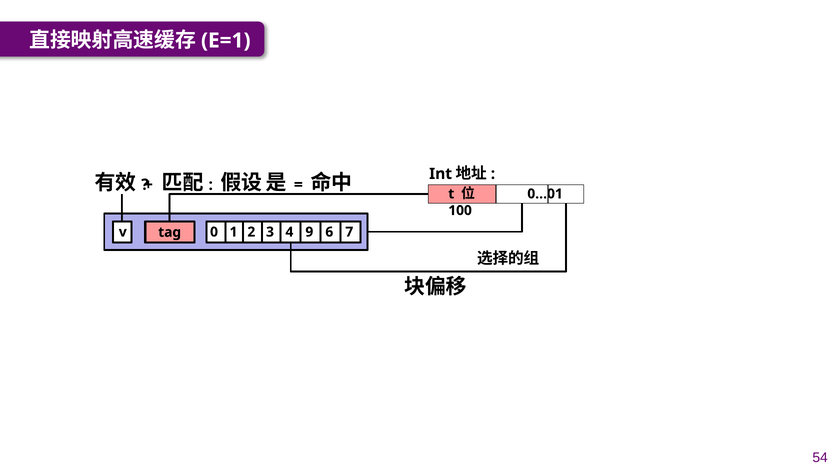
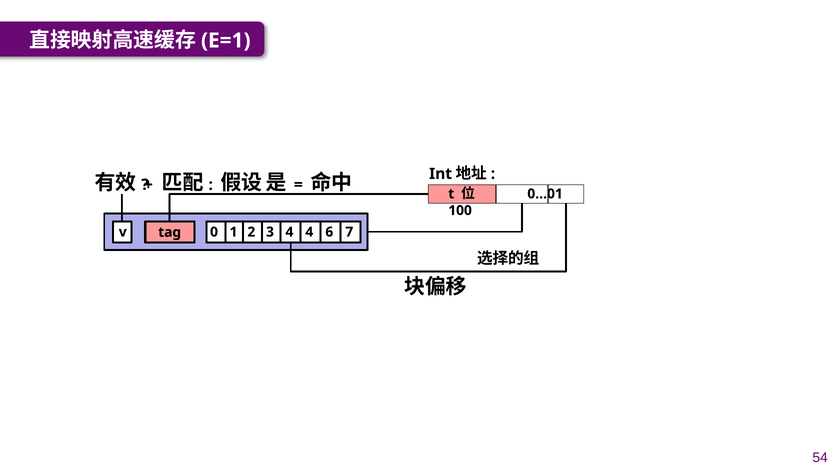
4 9: 9 -> 4 (309, 232)
